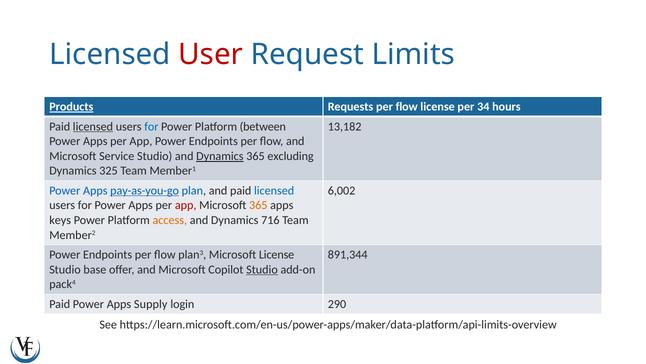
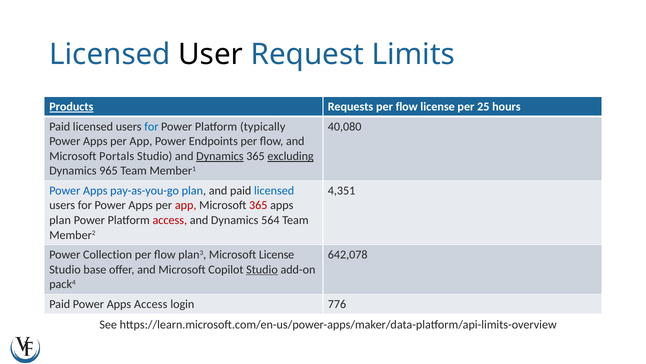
User colour: red -> black (211, 54)
34: 34 -> 25 (483, 107)
licensed underline: present -> none (93, 126)
between: between -> typically (263, 126)
13,182: 13,182 -> 40,080 (345, 126)
Service: Service -> Portals (117, 156)
excluding underline: none -> present (291, 156)
325: 325 -> 965 (109, 171)
pay-as-you-go underline: present -> none (145, 190)
6,002: 6,002 -> 4,351 (342, 190)
365 colour: orange -> red (258, 205)
keys: keys -> plan (60, 220)
access colour: orange -> red (170, 220)
716: 716 -> 564 (270, 220)
Endpoints: Endpoints -> Collection (108, 254)
891,344: 891,344 -> 642,078 (348, 254)
Apps Supply: Supply -> Access (151, 304)
290: 290 -> 776 (337, 304)
